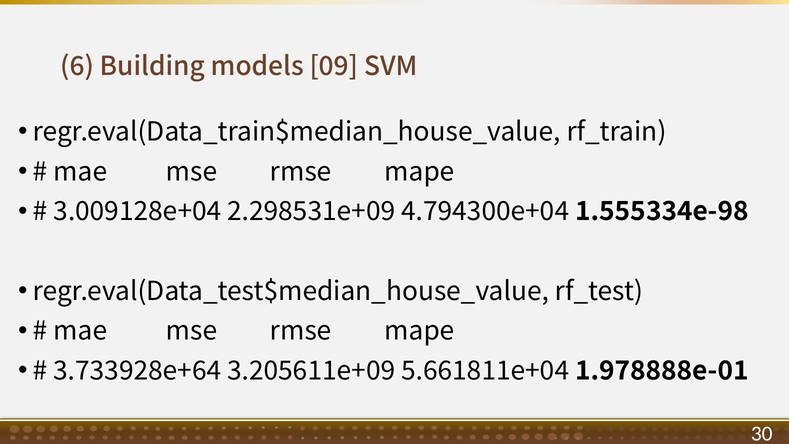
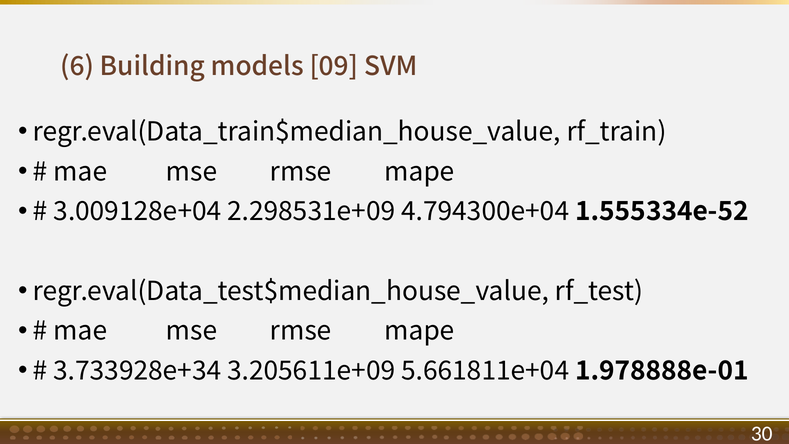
1.555334e-98: 1.555334e-98 -> 1.555334e-52 (662, 212)
3.733928e+64: 3.733928e+64 -> 3.733928e+34 (137, 371)
